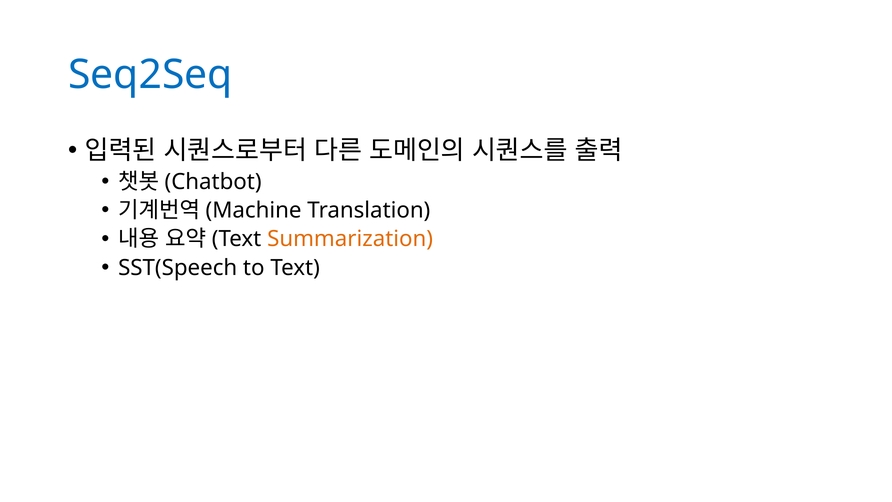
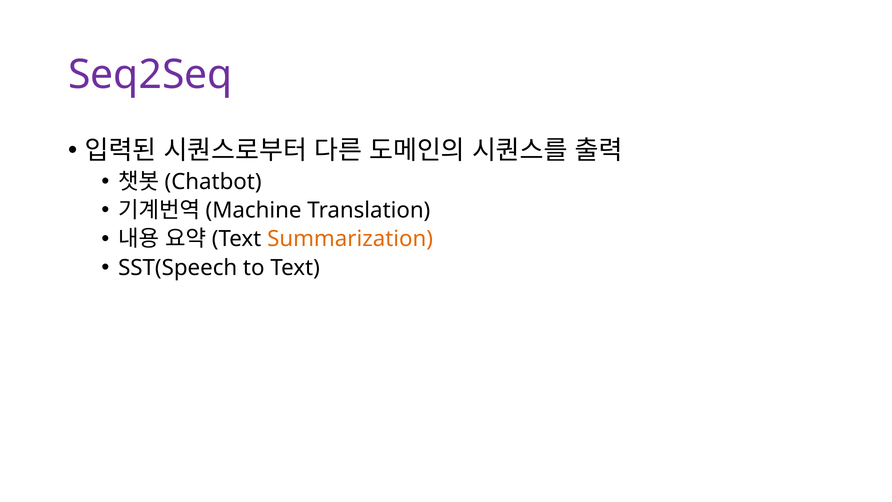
Seq2Seq colour: blue -> purple (150, 75)
